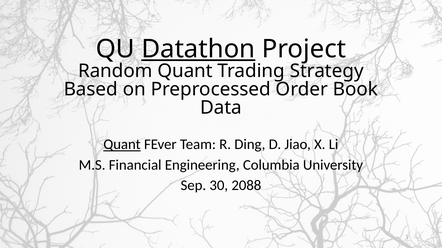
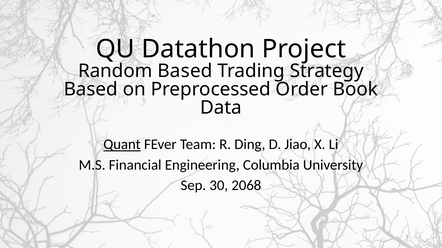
Datathon underline: present -> none (198, 49)
Random Quant: Quant -> Based (185, 71)
2088: 2088 -> 2068 (246, 186)
